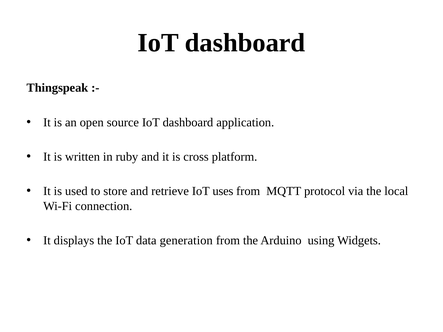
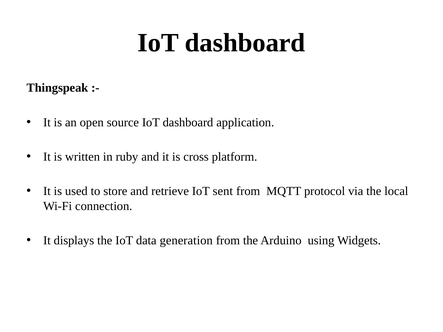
uses: uses -> sent (223, 191)
